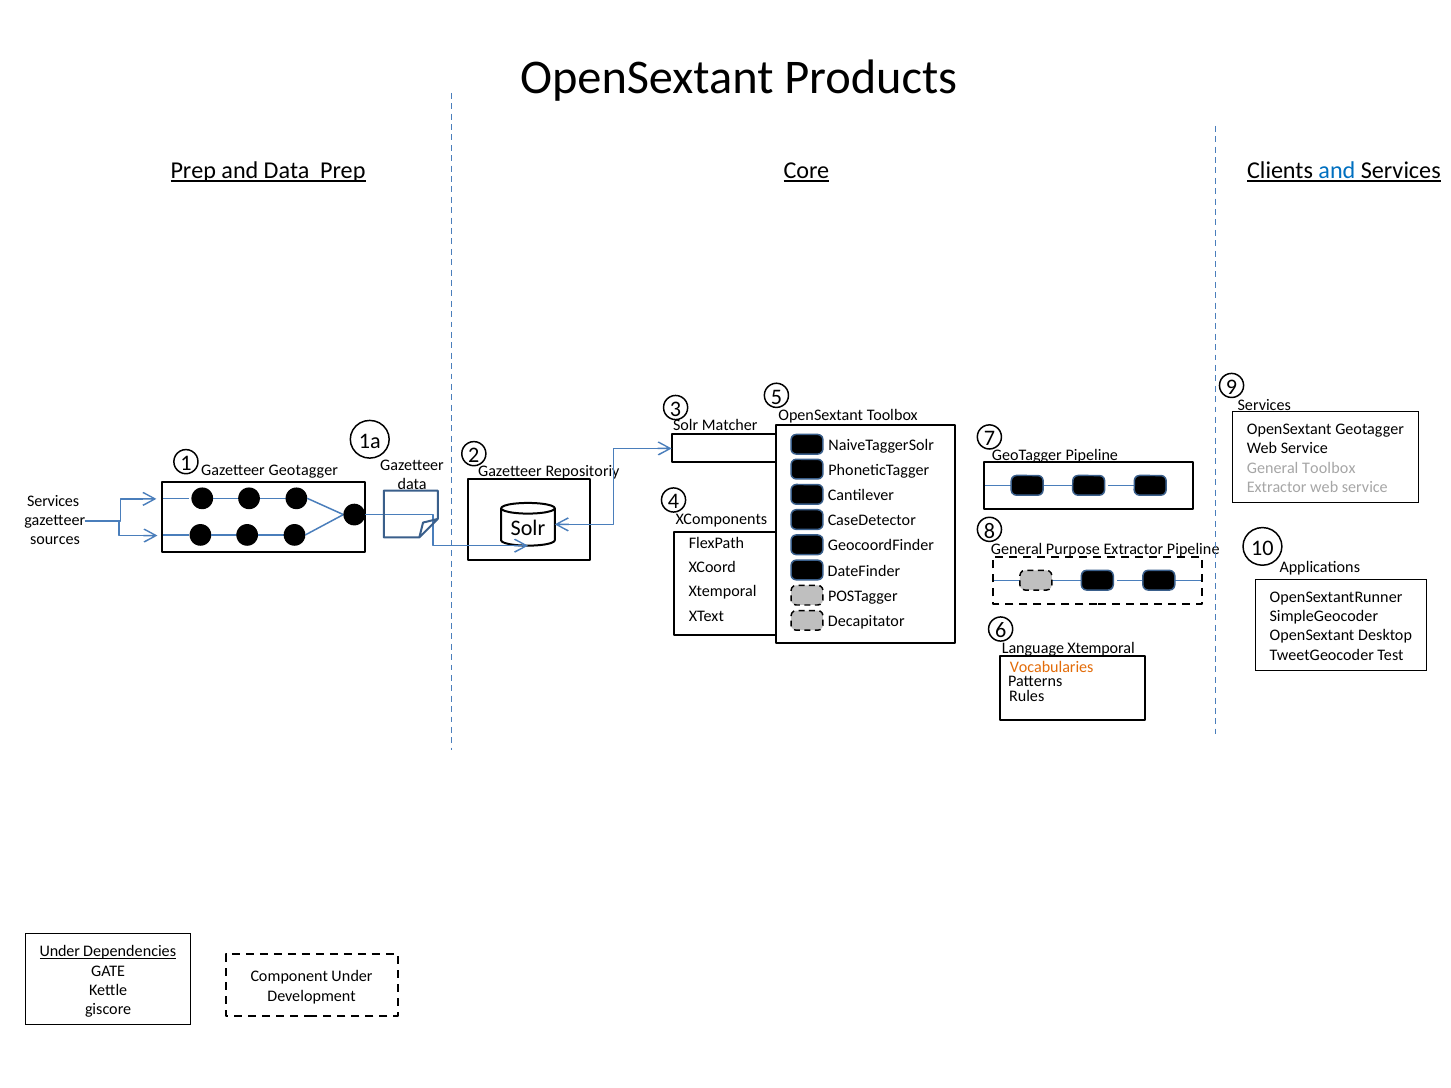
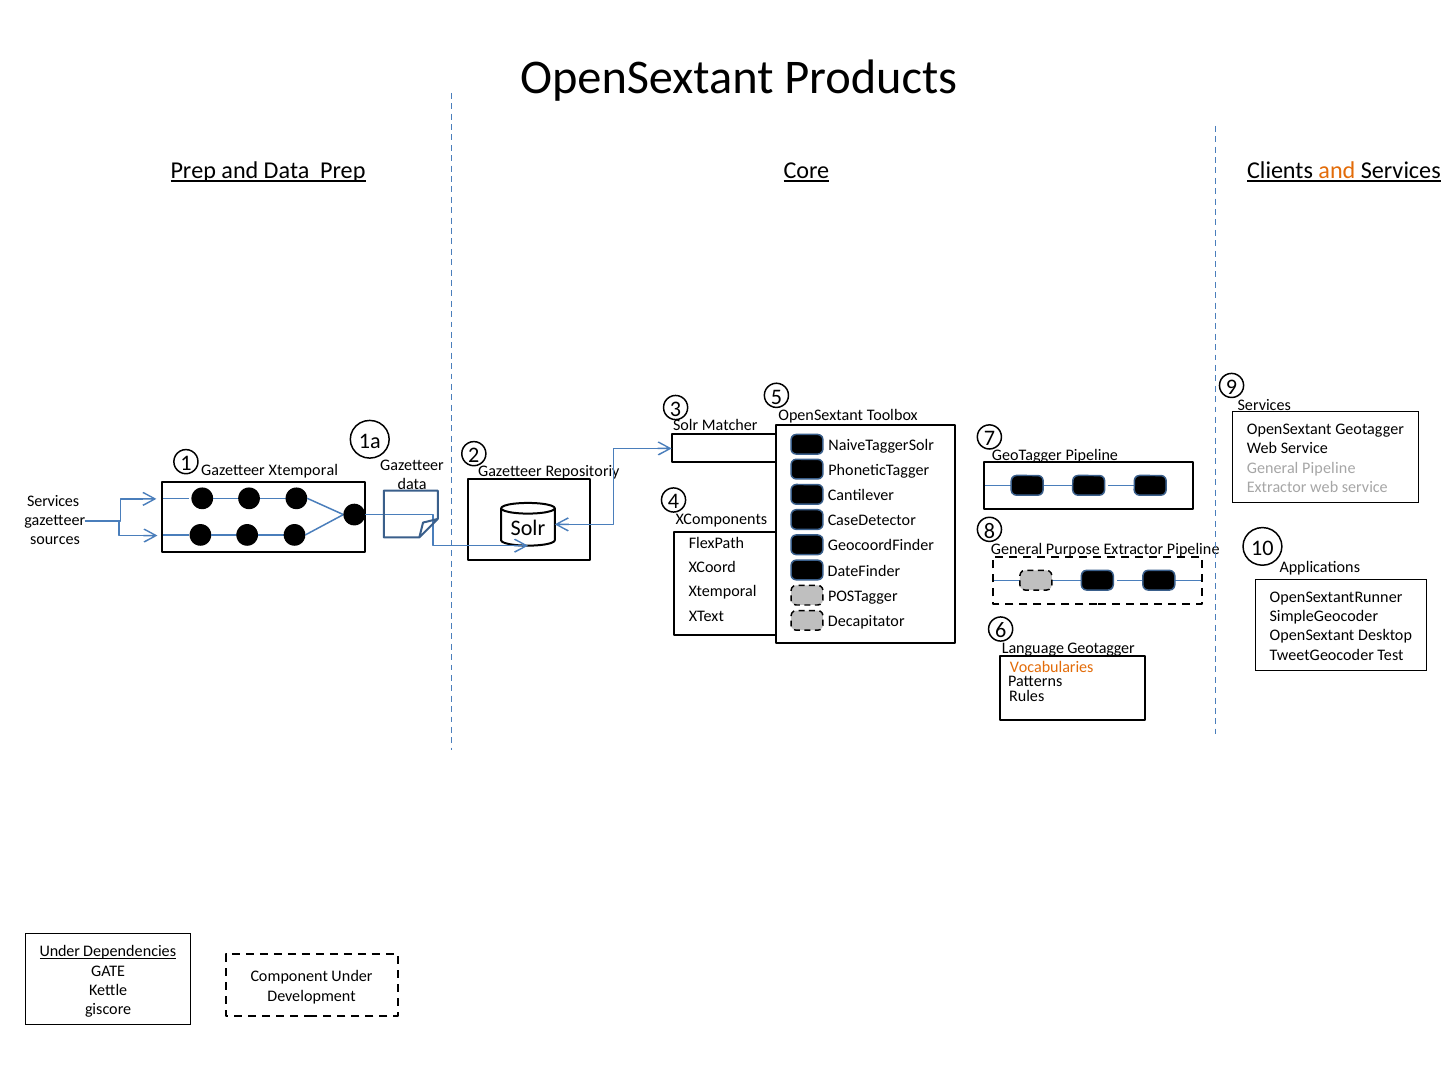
and colour: blue -> orange (1337, 171)
General Toolbox: Toolbox -> Pipeline (1329, 468)
Gazetteer Geotagger: Geotagger -> Xtemporal (303, 470)
Language Xtemporal: Xtemporal -> Geotagger (1101, 649)
